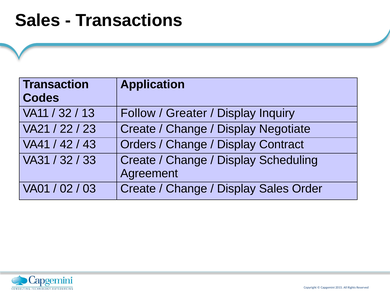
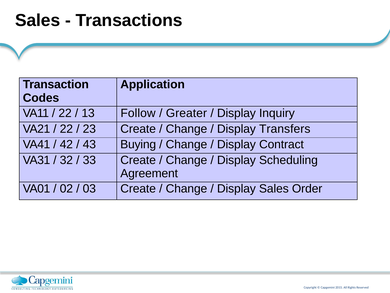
32: 32 -> 22 (65, 113)
Negotiate: Negotiate -> Transfers (285, 129)
Orders: Orders -> Buying (138, 144)
